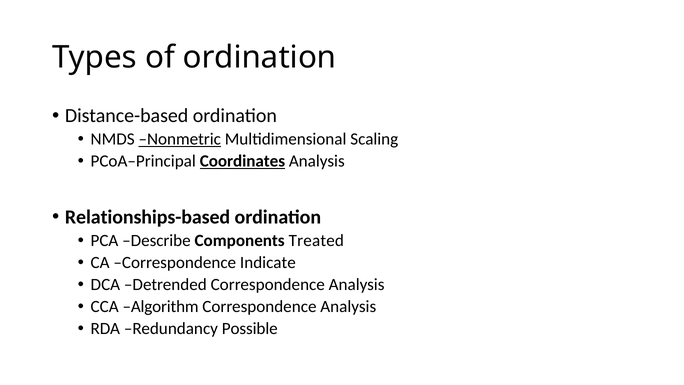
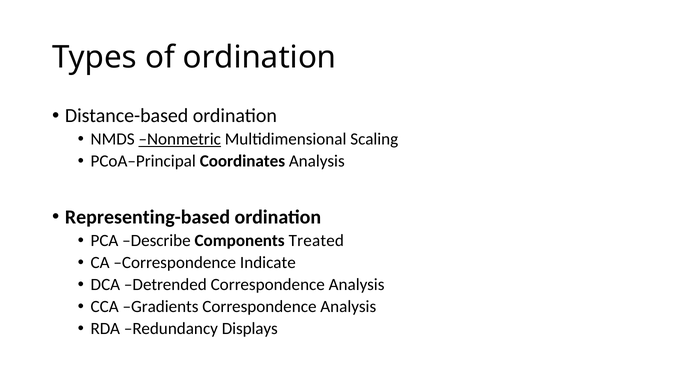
Coordinates underline: present -> none (242, 161)
Relationships-based: Relationships-based -> Representing-based (148, 217)
Algorithm: Algorithm -> Gradients (161, 307)
Possible: Possible -> Displays (250, 329)
